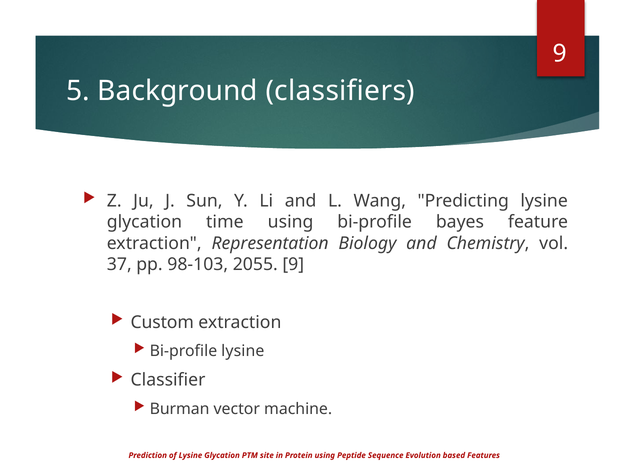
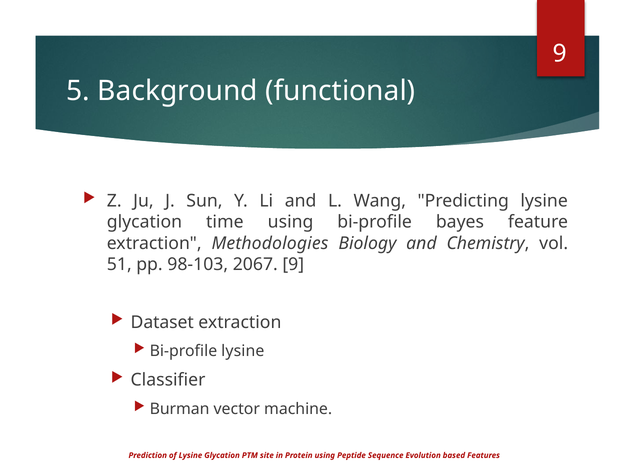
classifiers: classifiers -> functional (340, 91)
Representation: Representation -> Methodologies (270, 243)
37: 37 -> 51 (119, 264)
2055: 2055 -> 2067 (255, 264)
Custom: Custom -> Dataset (162, 322)
